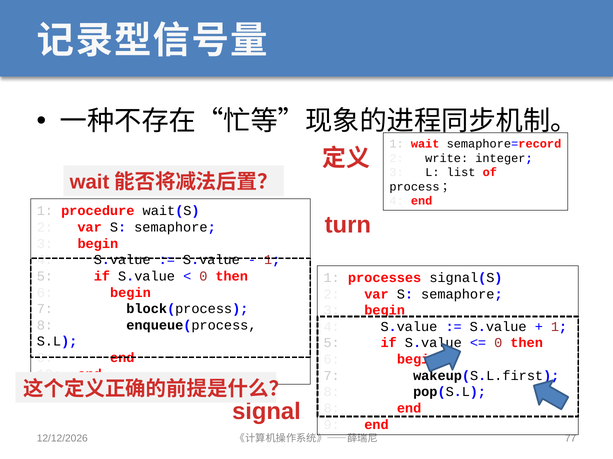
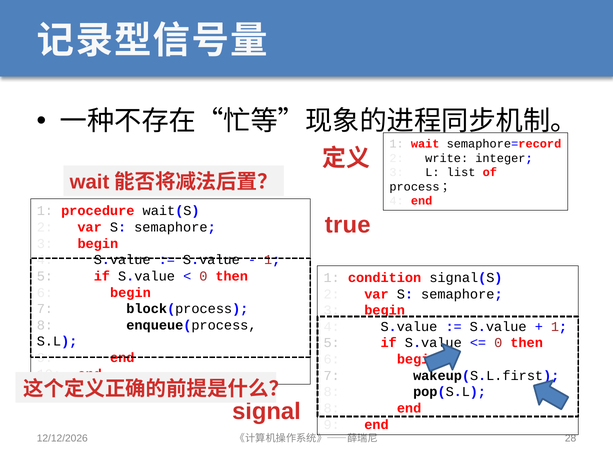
turn: turn -> true (348, 225)
processes: processes -> condition (385, 278)
77: 77 -> 28 (571, 439)
